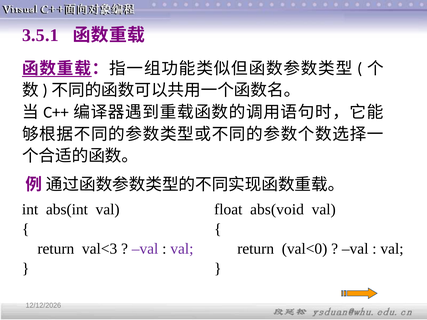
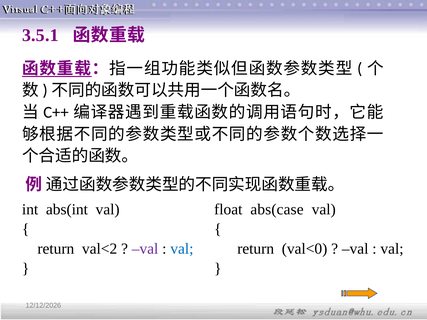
abs(void: abs(void -> abs(case (277, 210)
val<3: val<3 -> val<2 (100, 249)
val colour: purple -> blue (182, 249)
